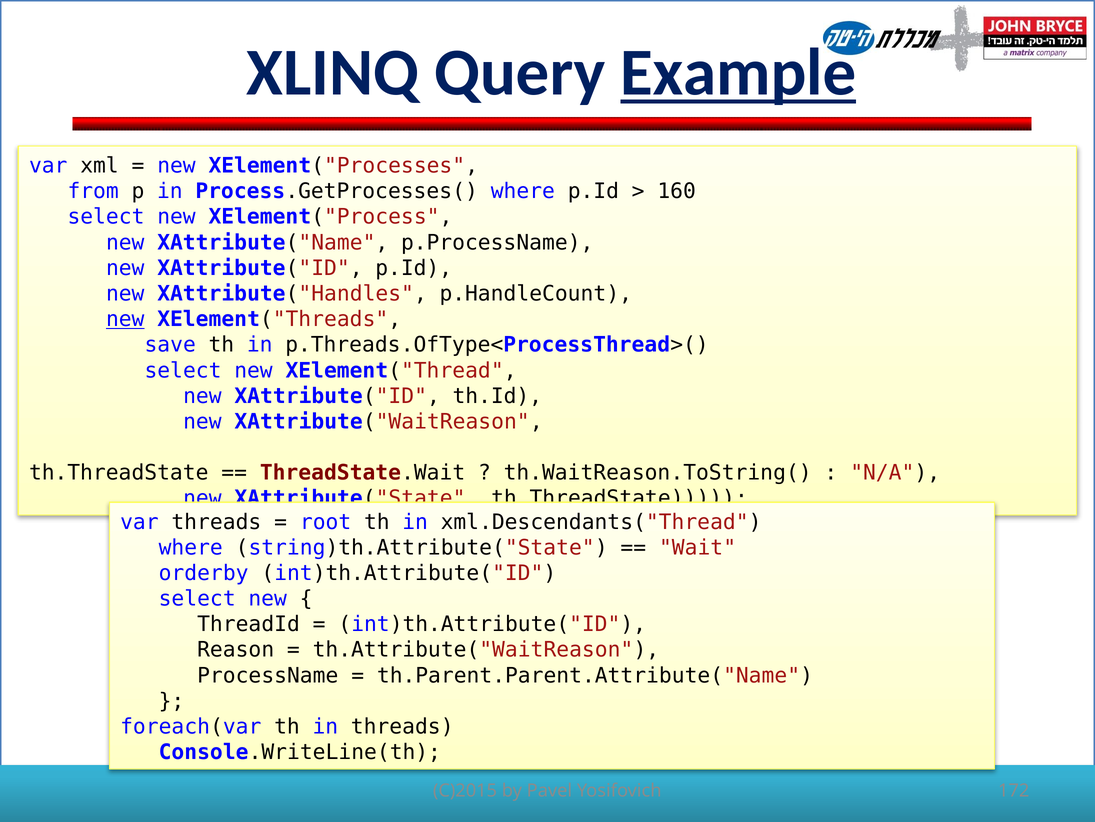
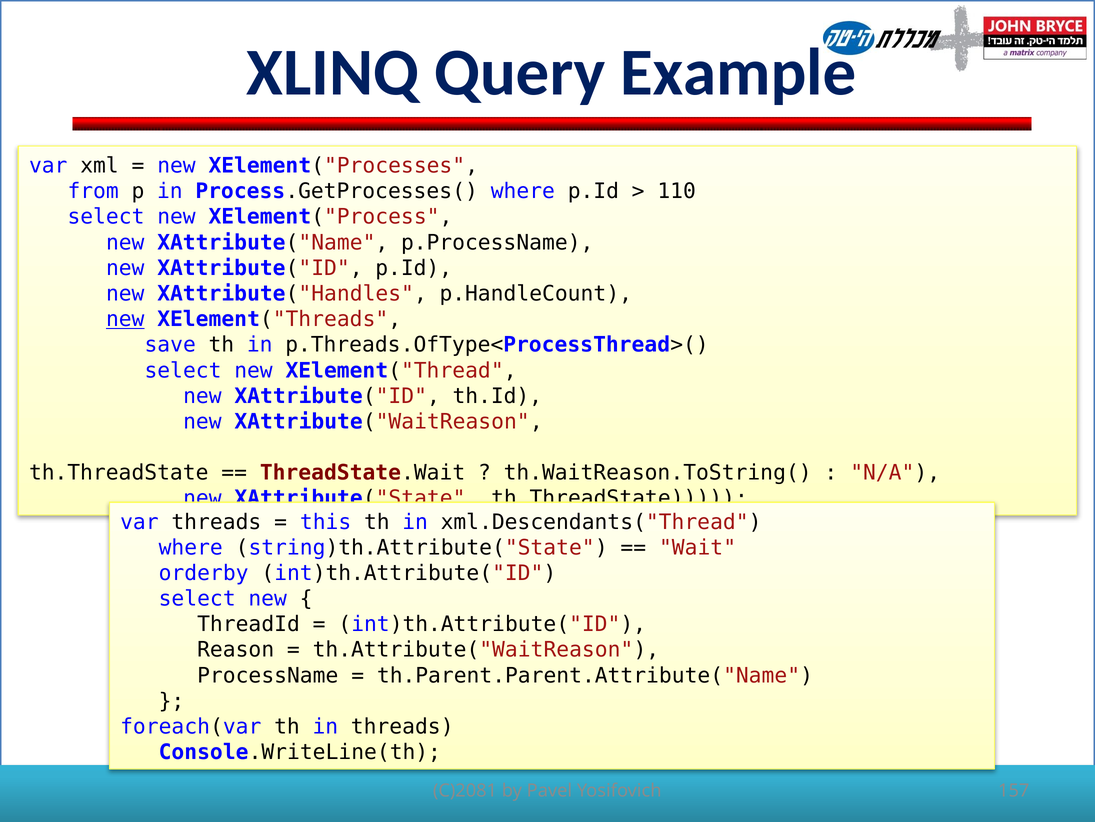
Example underline: present -> none (738, 73)
160: 160 -> 110 (677, 191)
root: root -> this (326, 522)
C)2015: C)2015 -> C)2081 (465, 790)
172: 172 -> 157 (1014, 790)
